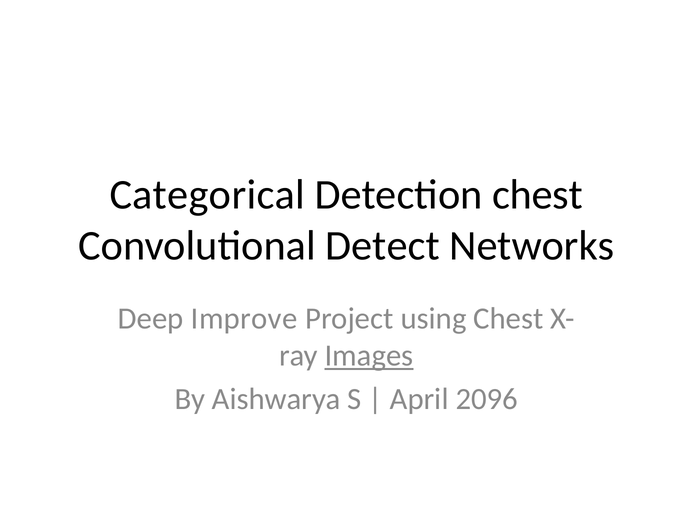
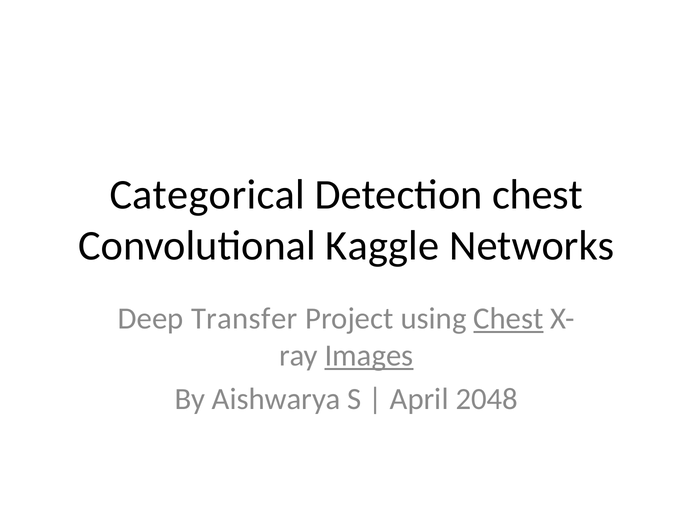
Detect: Detect -> Kaggle (382, 246)
Improve: Improve -> Transfer (244, 319)
Chest underline: none -> present (508, 319)
2096: 2096 -> 2048 (487, 399)
